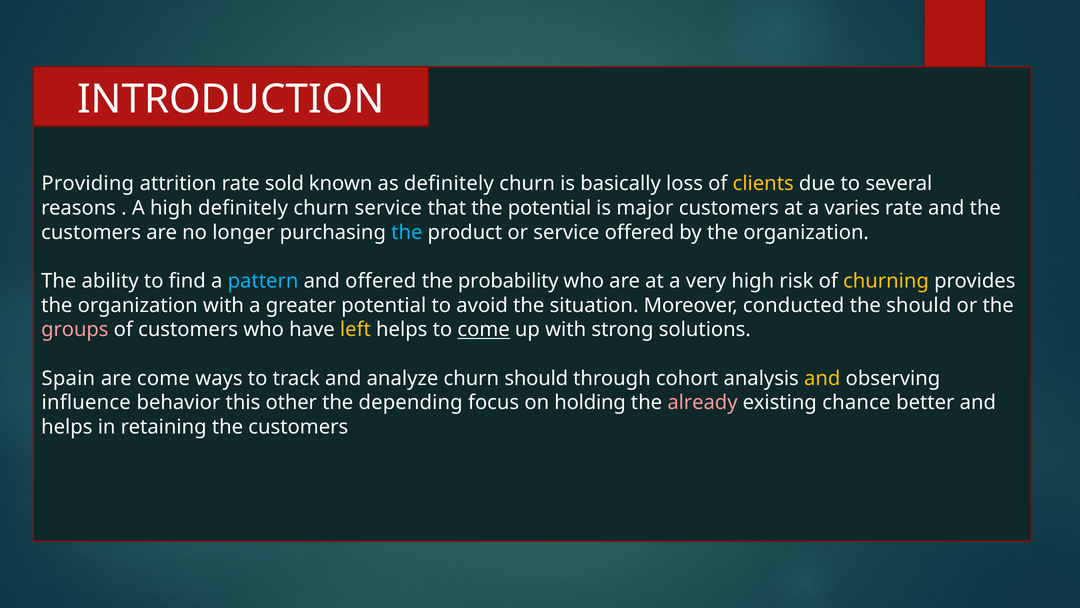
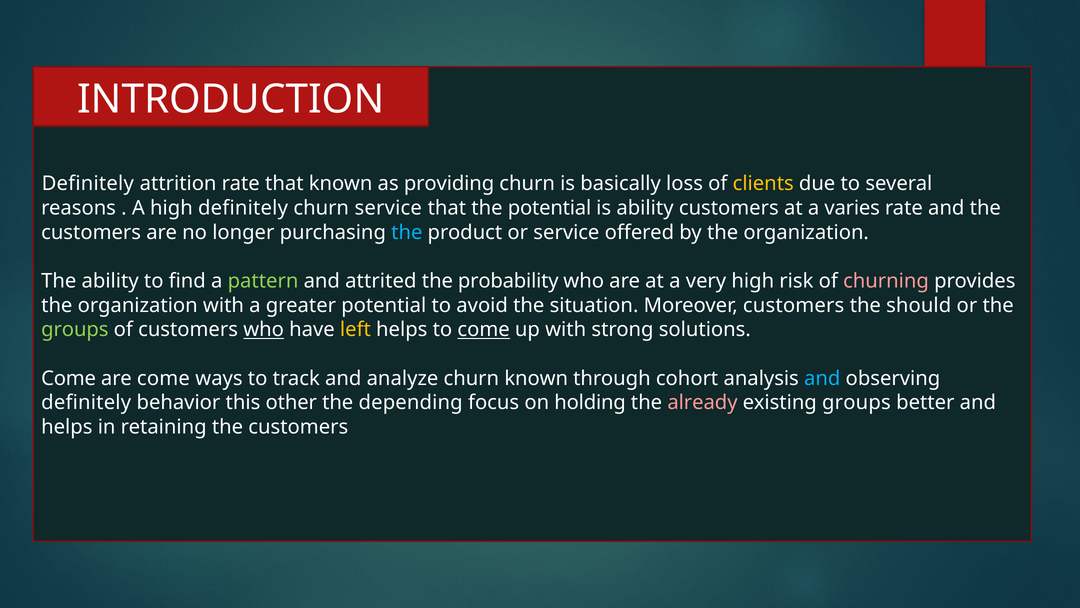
Providing: Providing -> Definitely (88, 184)
rate sold: sold -> that (284, 184)
as definitely: definitely -> providing (449, 184)
is major: major -> ability (645, 208)
pattern colour: light blue -> light green (263, 281)
and offered: offered -> attrited (381, 281)
churning colour: yellow -> pink (886, 281)
Moreover conducted: conducted -> customers (794, 305)
groups colour: pink -> light green (75, 329)
who underline: none -> present (264, 329)
Spain: Spain -> Come (69, 378)
churn should: should -> known (536, 378)
and colour: yellow -> light blue (822, 378)
influence: influence -> definitely (86, 402)
existing chance: chance -> groups (856, 402)
